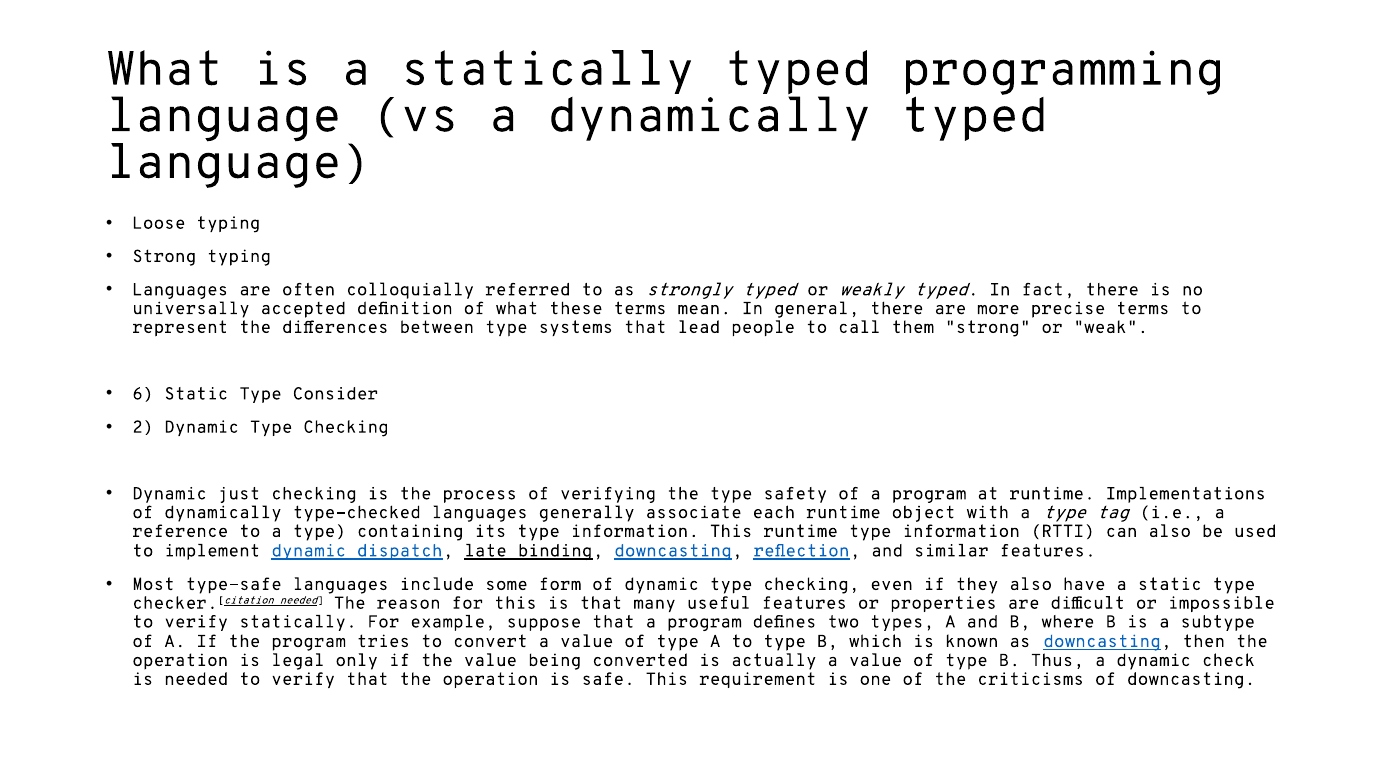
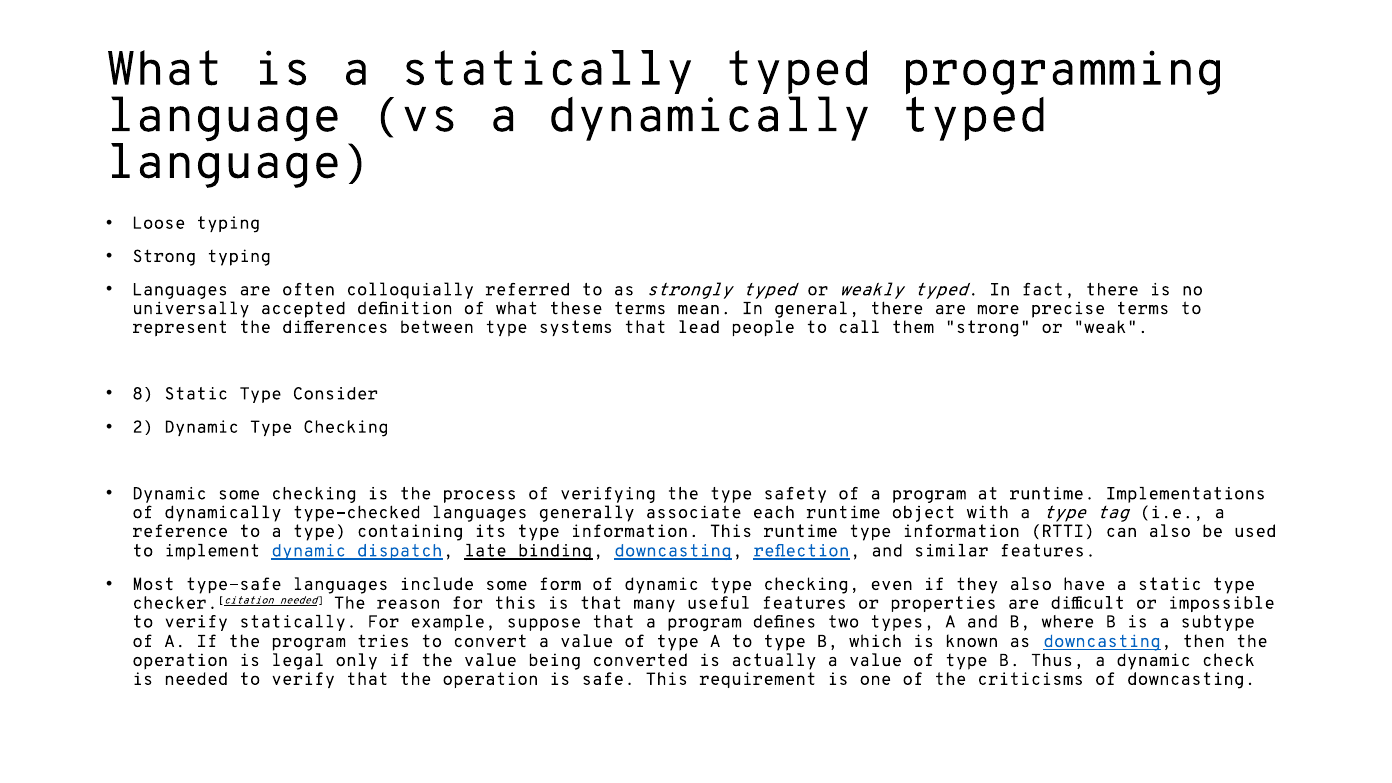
6: 6 -> 8 (143, 394)
Dynamic just: just -> some (239, 494)
